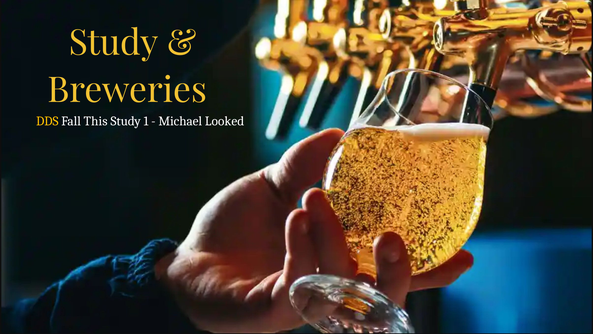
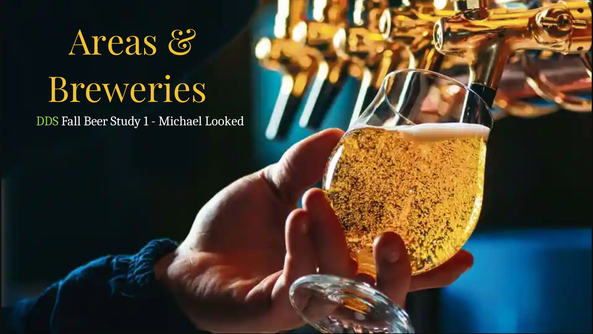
Study: Study -> Areas (113, 43)
DDS colour: yellow -> light green (47, 121)
This: This -> Beer (96, 121)
